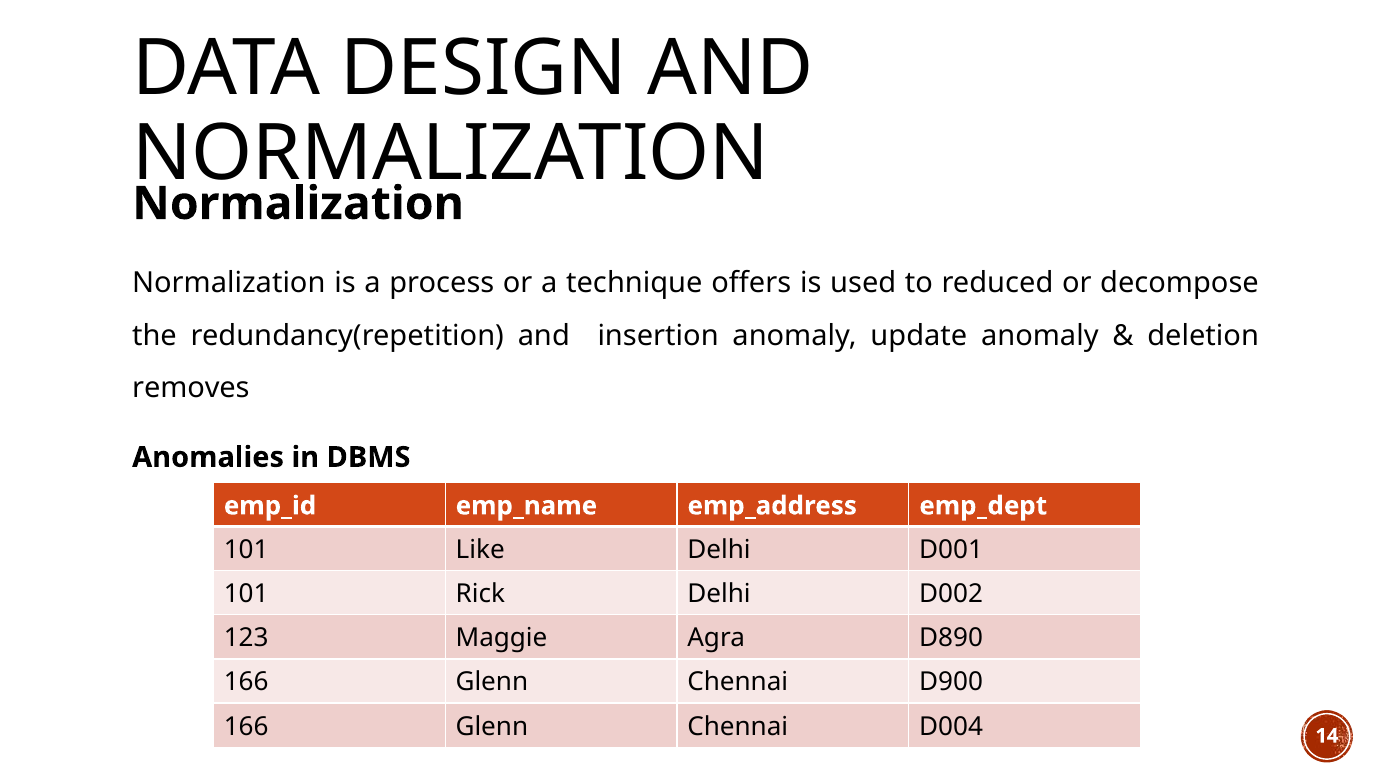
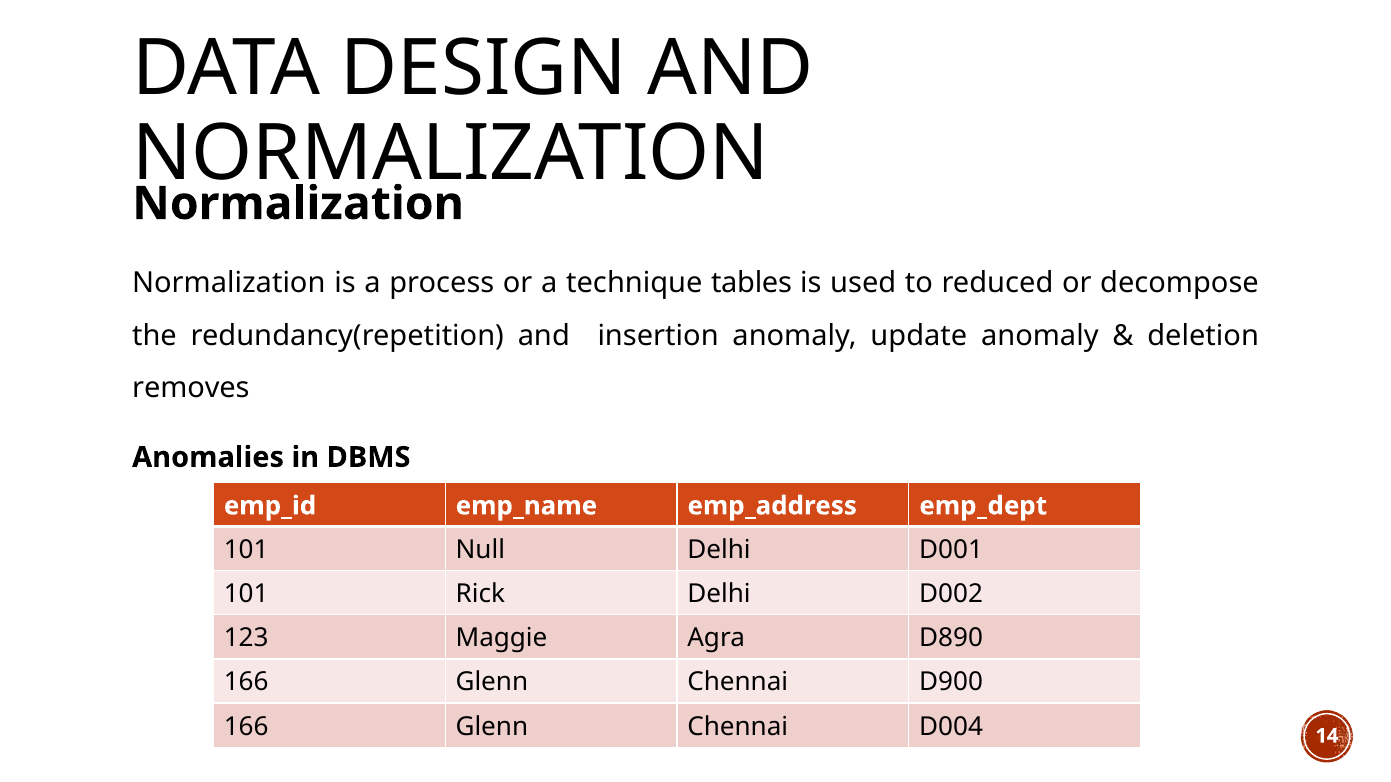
offers: offers -> tables (751, 283)
Like: Like -> Null (480, 550)
